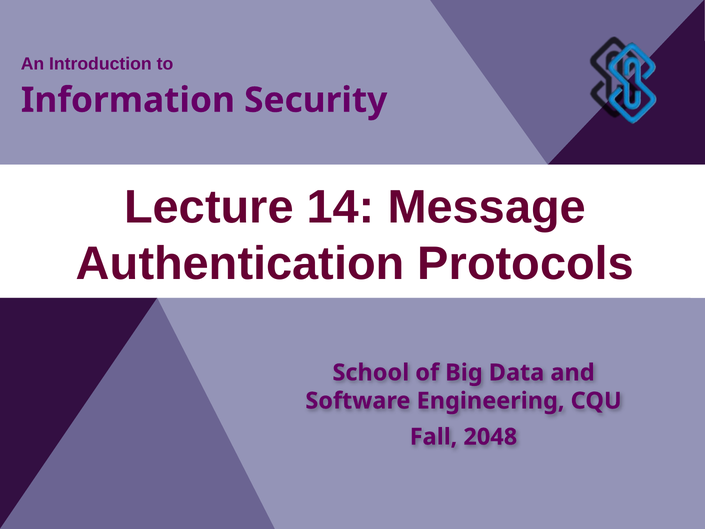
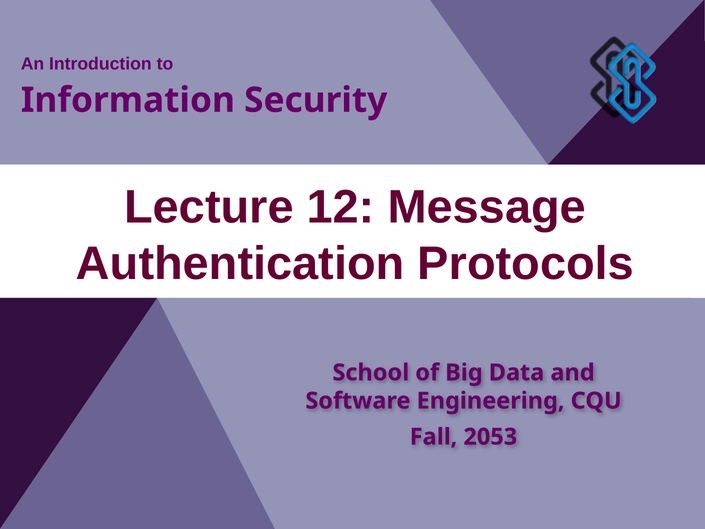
14: 14 -> 12 (341, 207)
2048: 2048 -> 2053 (490, 437)
